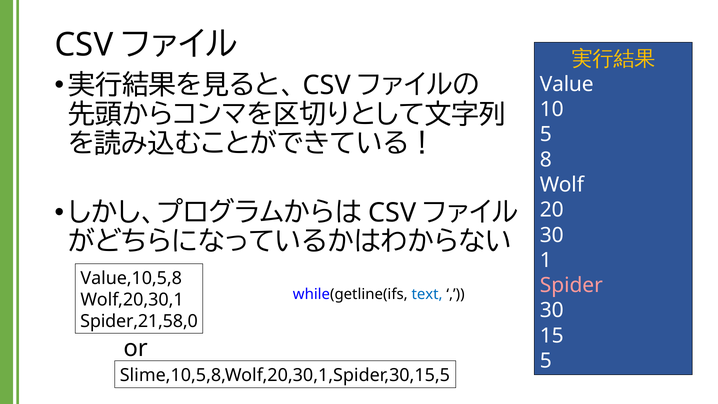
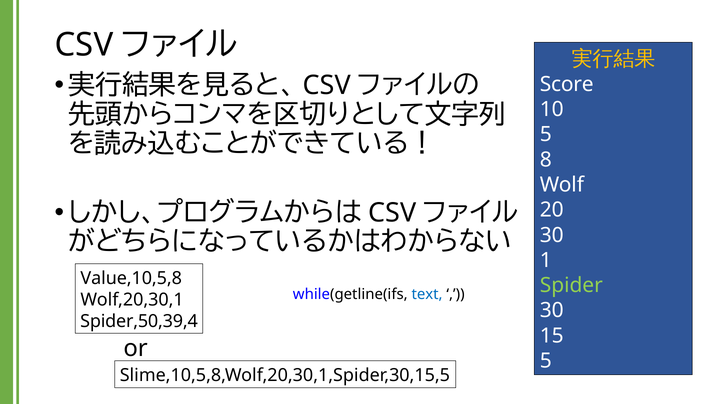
Value: Value -> Score (567, 84)
Spider colour: pink -> light green (571, 285)
Spider,21,58,0: Spider,21,58,0 -> Spider,50,39,4 (139, 321)
